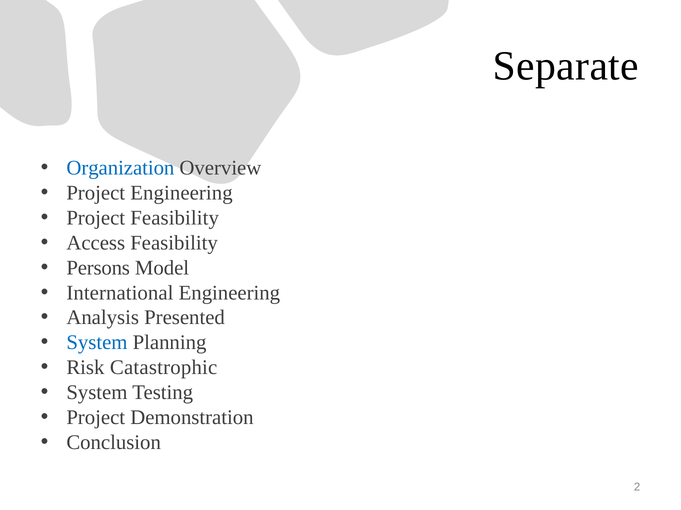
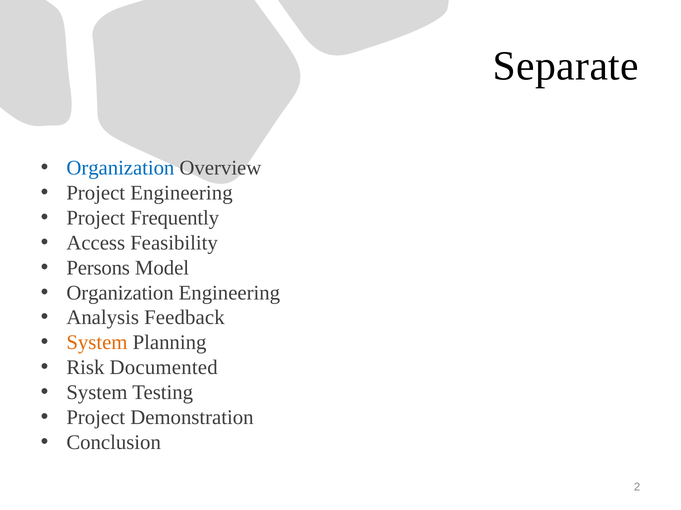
Project Feasibility: Feasibility -> Frequently (175, 218)
International: International -> Organization (120, 293)
Presented: Presented -> Feedback (184, 318)
System colour: blue -> orange (97, 343)
Catastrophic: Catastrophic -> Documented (164, 368)
